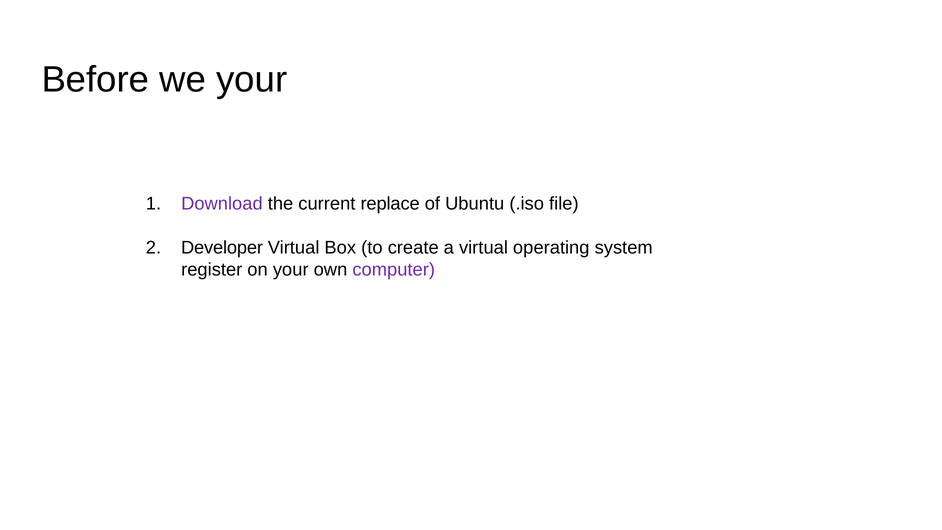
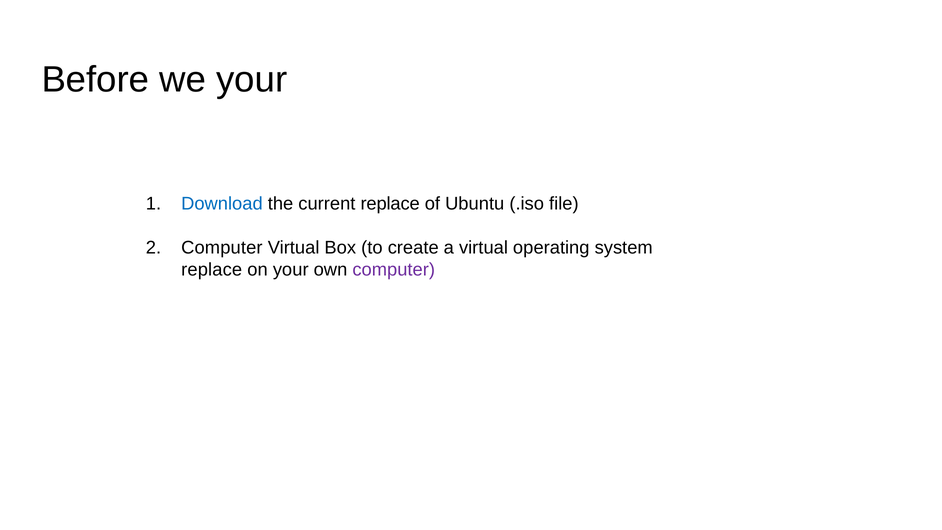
Download colour: purple -> blue (222, 204)
Developer: Developer -> Computer (222, 248)
register: register -> replace (212, 270)
